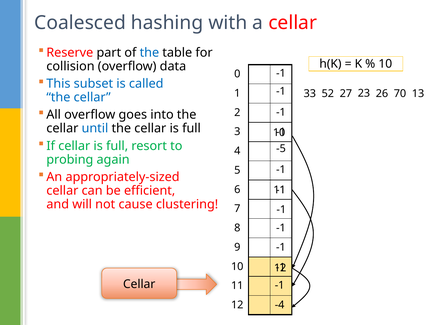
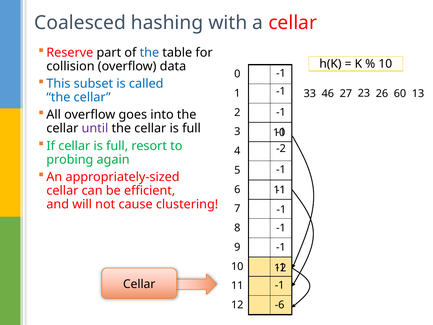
52: 52 -> 46 (328, 94)
70: 70 -> 60 (400, 94)
until colour: blue -> purple (95, 128)
-5: -5 -> -2 (281, 148)
-4: -4 -> -6 (280, 305)
